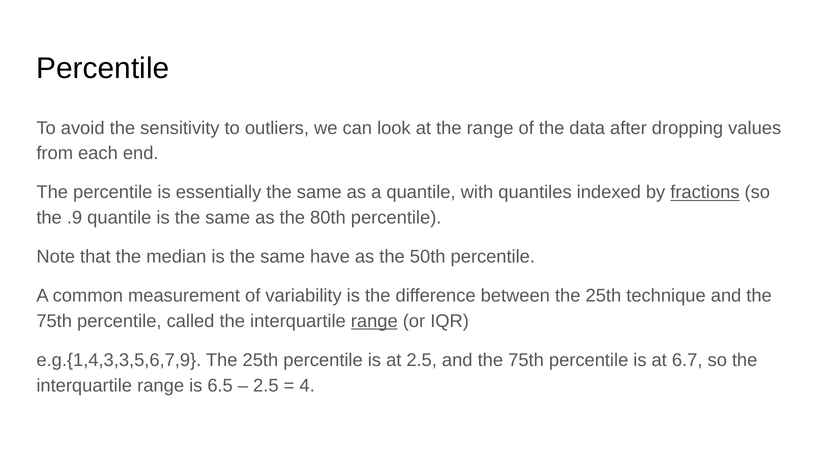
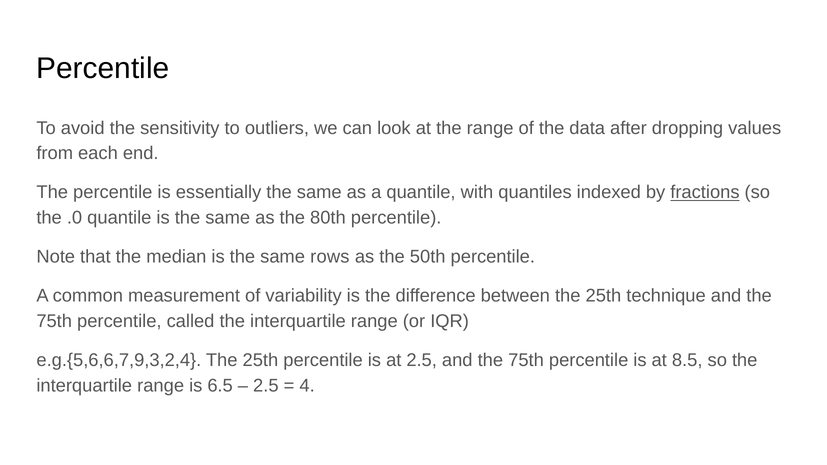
.9: .9 -> .0 (75, 218)
have: have -> rows (330, 257)
range underline: present -> none (374, 321)
e.g.{1,4,3,3,5,6,7,9: e.g.{1,4,3,3,5,6,7,9 -> e.g.{5,6,6,7,9,3,2,4 (119, 360)
6.7: 6.7 -> 8.5 (687, 360)
